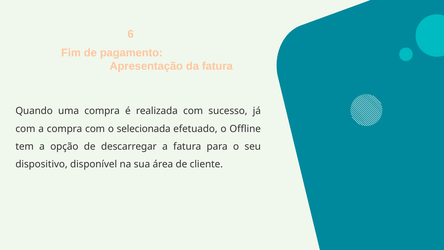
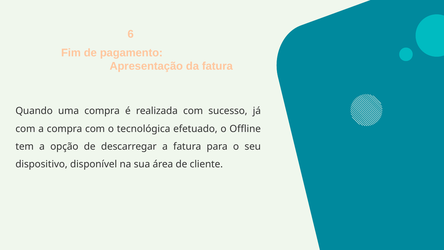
selecionada: selecionada -> tecnológica (144, 129)
